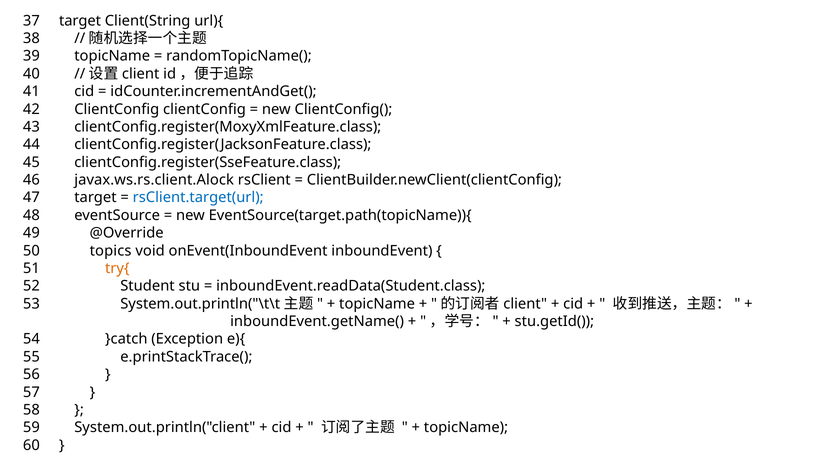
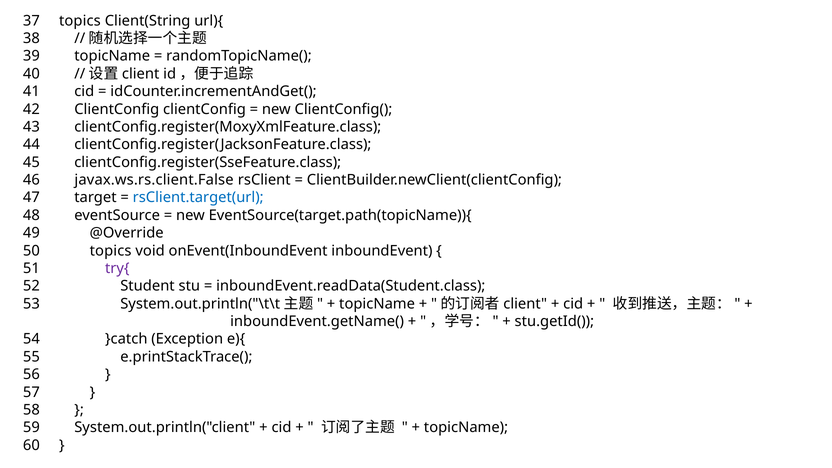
37 target: target -> topics (80, 21)
javax.ws.rs.client.Alock: javax.ws.rs.client.Alock -> javax.ws.rs.client.False (154, 180)
try{ colour: orange -> purple (117, 268)
